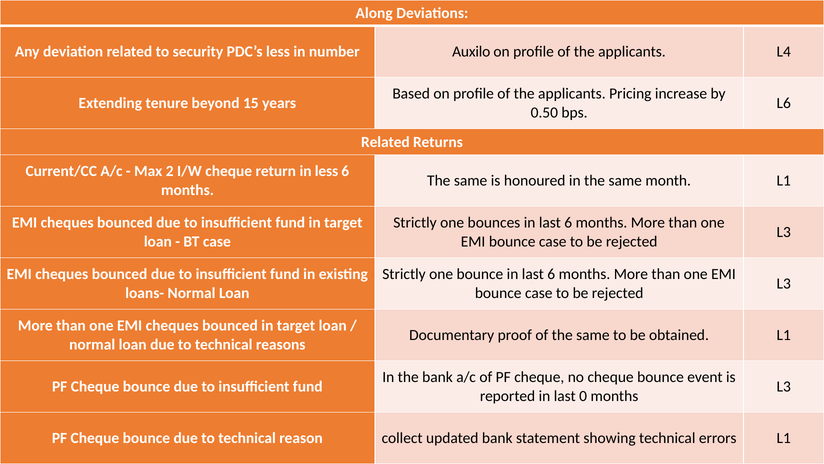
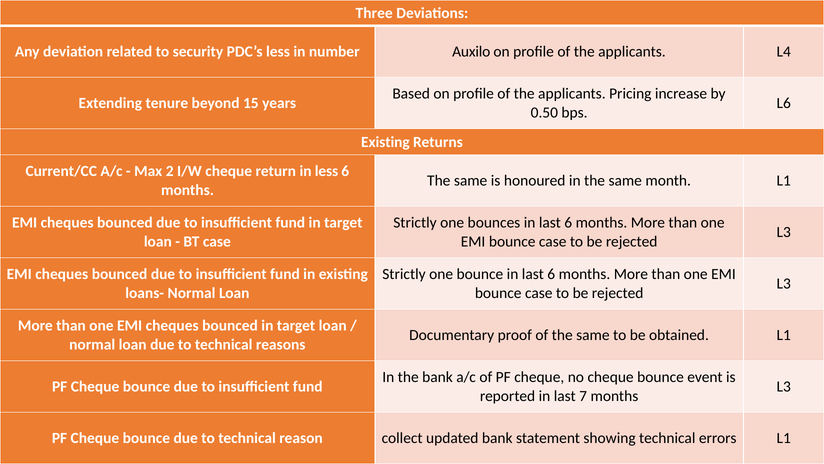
Along: Along -> Three (374, 13)
Related: Related -> Existing (385, 142)
0: 0 -> 7 (583, 396)
